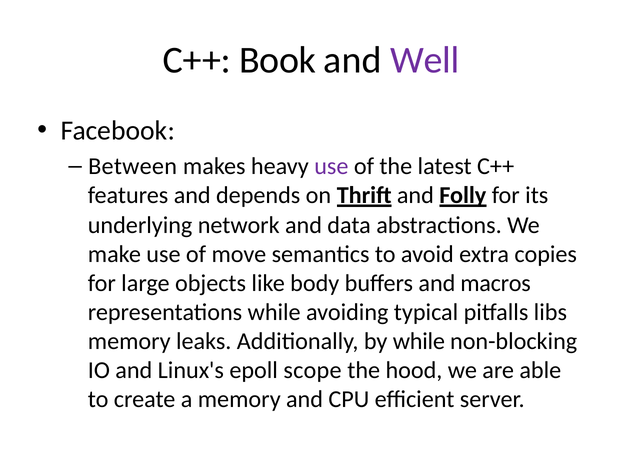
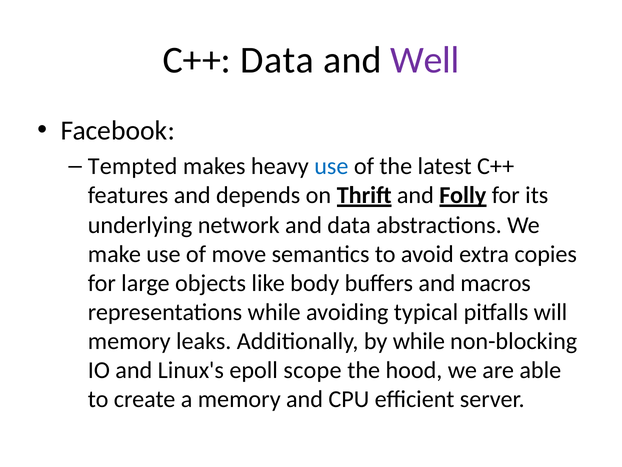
C++ Book: Book -> Data (277, 60)
Between: Between -> Tempted (133, 166)
use colour: purple -> blue (331, 166)
libs: libs -> will (550, 312)
